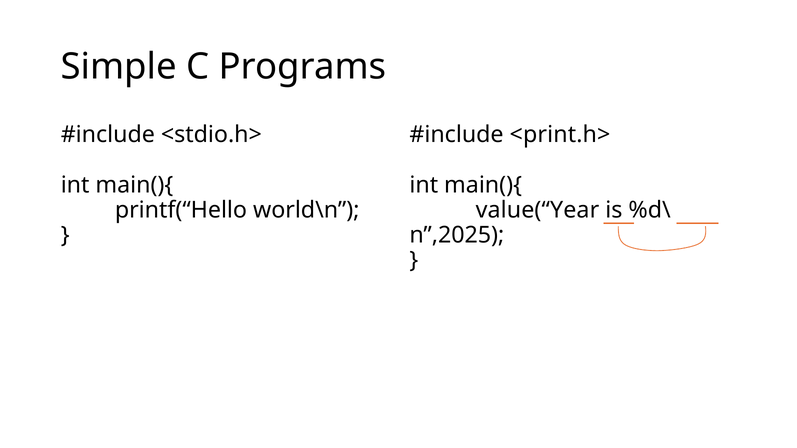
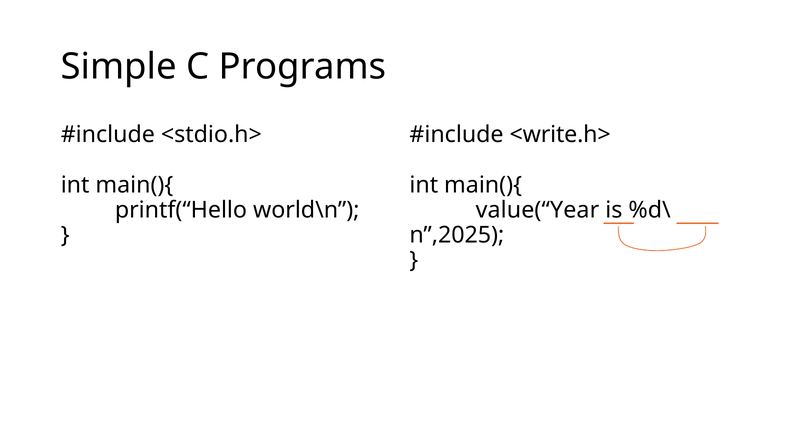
<print.h>: <print.h> -> <write.h> (560, 135)
